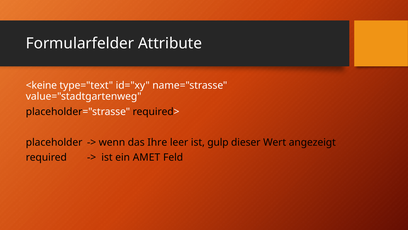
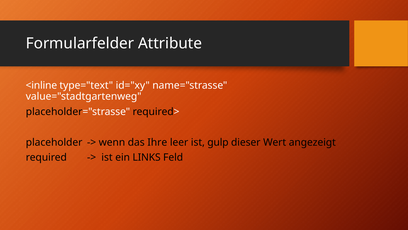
<keine: <keine -> <inline (41, 85)
AMET: AMET -> LINKS (147, 157)
